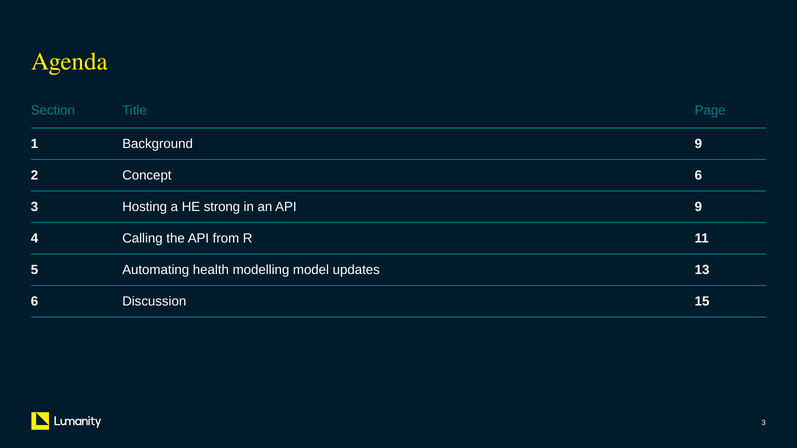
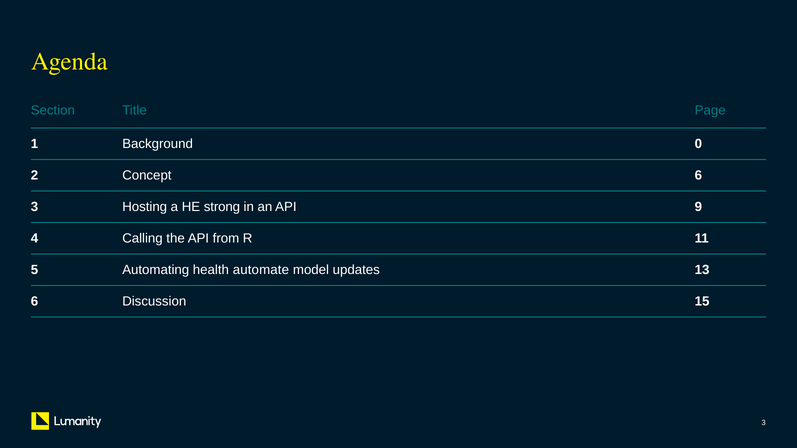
Background 9: 9 -> 0 (698, 144)
modelling: modelling -> automate (261, 270)
